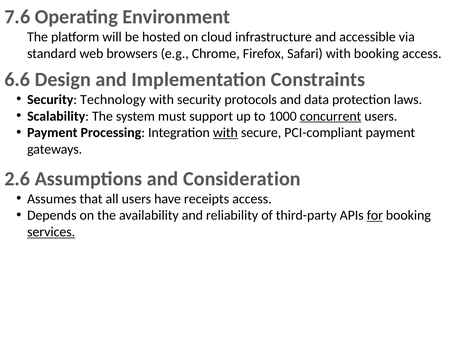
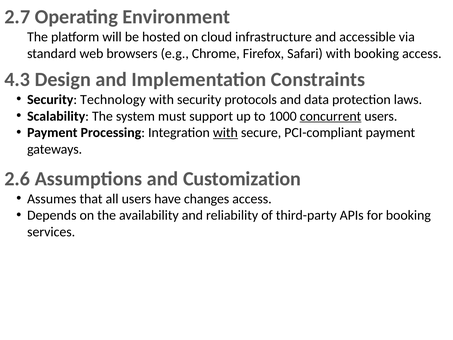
7.6: 7.6 -> 2.7 (17, 17)
6.6: 6.6 -> 4.3 (17, 79)
Consideration: Consideration -> Customization (242, 179)
receipts: receipts -> changes (207, 199)
for underline: present -> none (375, 215)
services underline: present -> none (51, 232)
